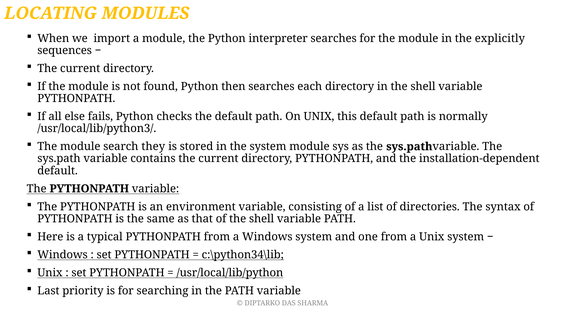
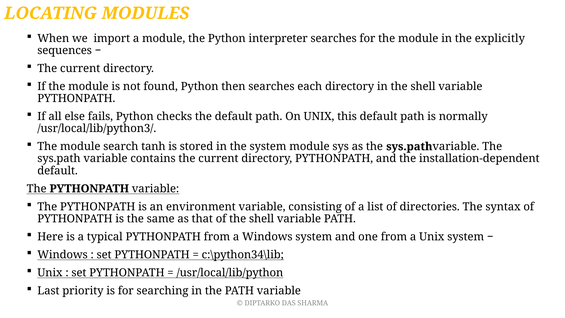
they: they -> tanh (153, 146)
